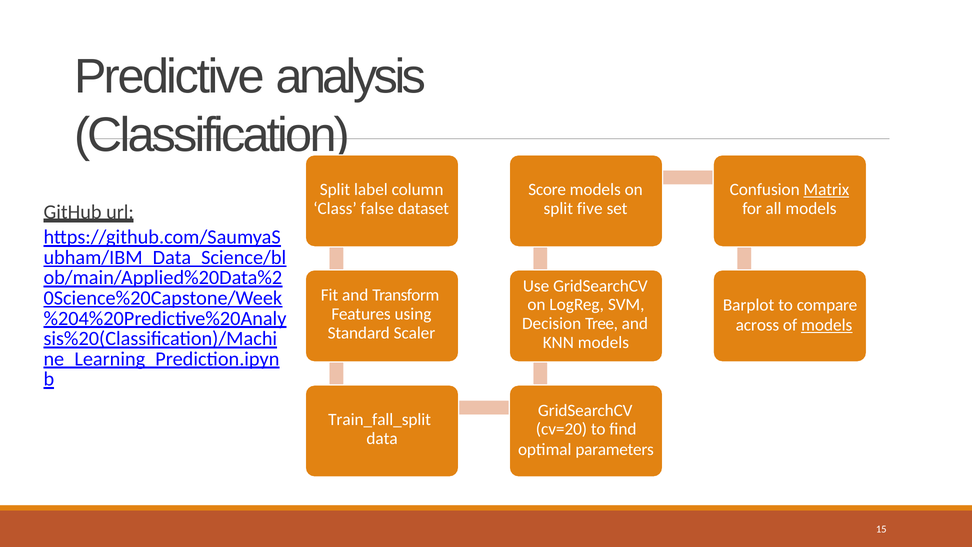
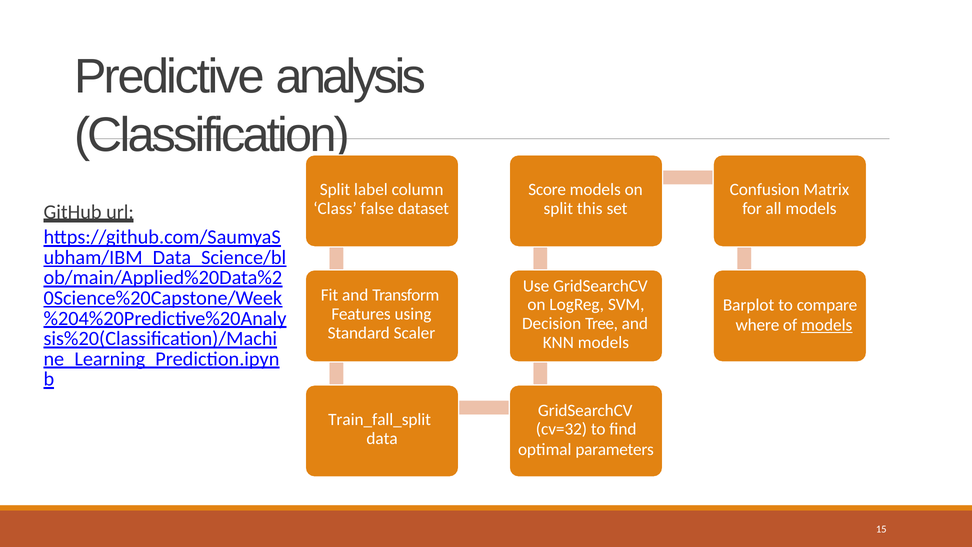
Matrix underline: present -> none (826, 190)
five: five -> this (590, 208)
across: across -> where (757, 325)
cv=20: cv=20 -> cv=32 (561, 429)
